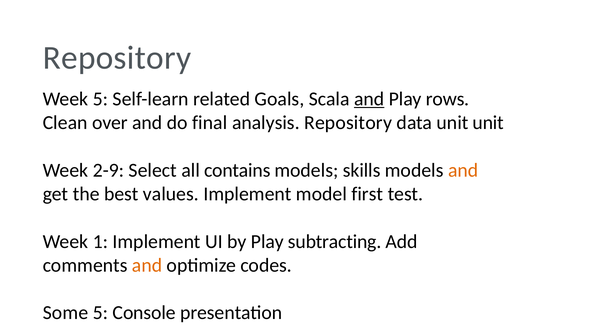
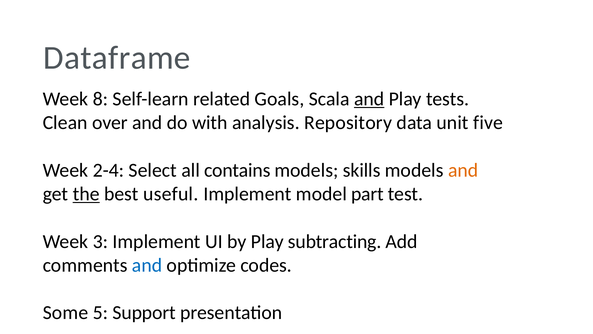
Repository: Repository -> Dataframe (117, 58)
Week 5: 5 -> 8 (100, 99)
rows: rows -> tests (448, 99)
final: final -> with (210, 123)
unit unit: unit -> five (488, 123)
2-9: 2-9 -> 2-4 (108, 170)
the underline: none -> present (86, 194)
values: values -> useful (171, 194)
first: first -> part (367, 194)
1: 1 -> 3 (100, 241)
and colour: orange -> blue (147, 265)
Console: Console -> Support (144, 312)
